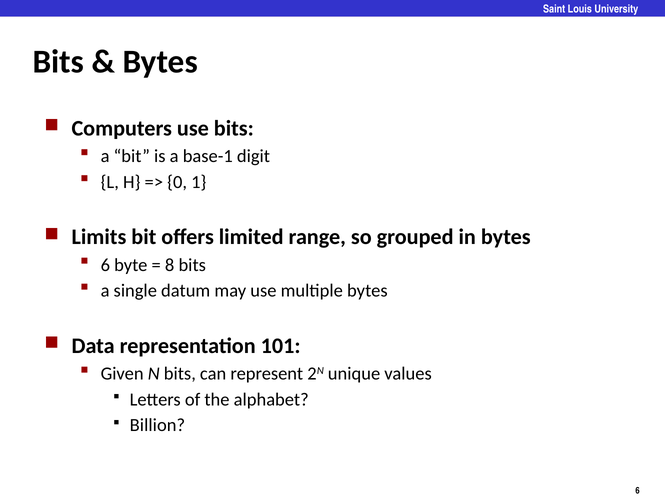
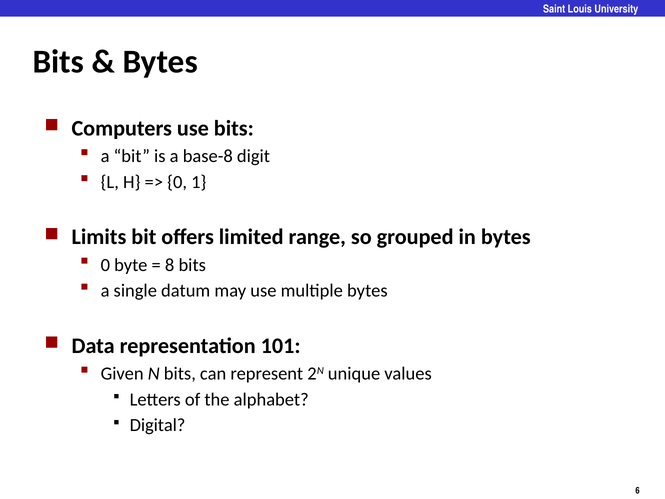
base-1: base-1 -> base-8 (208, 156)
6: 6 -> 0 (105, 265)
Billion: Billion -> Digital (158, 425)
